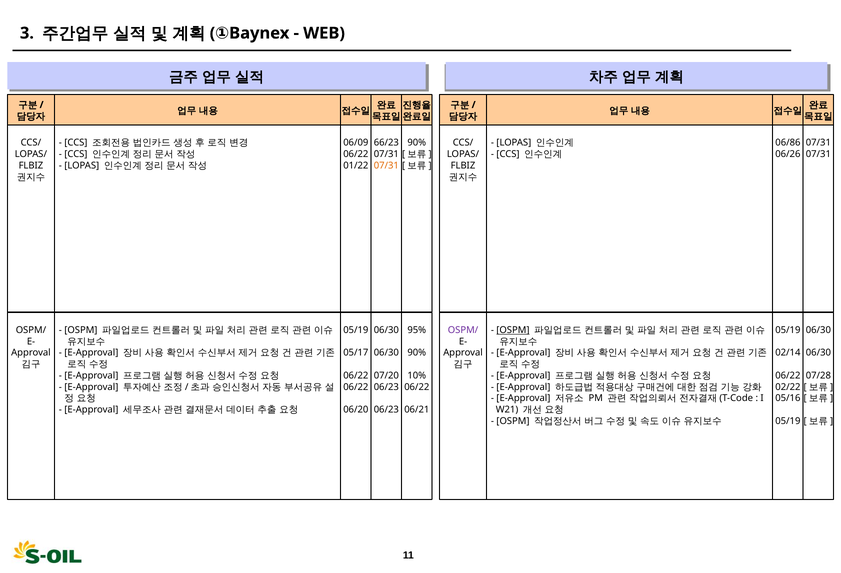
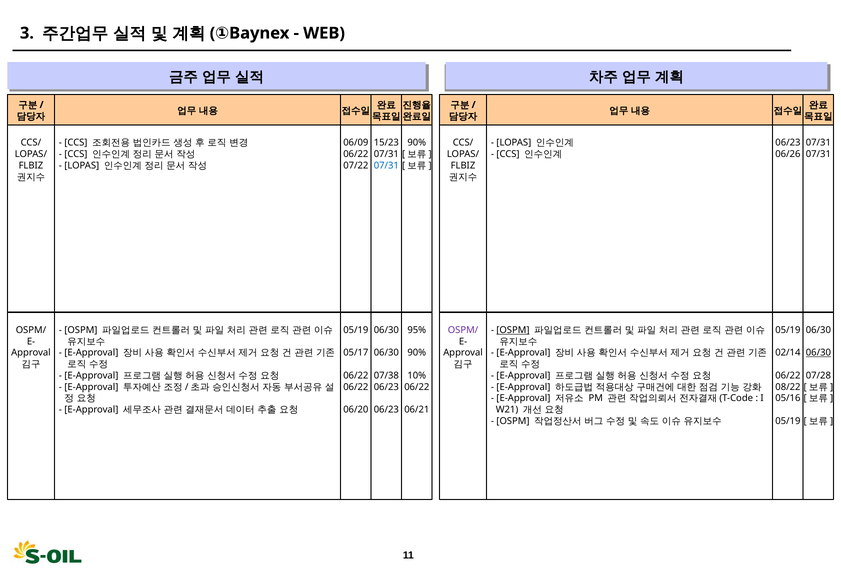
66/23: 66/23 -> 15/23 (386, 143)
06/86: 06/86 -> 06/23 (788, 143)
01/22: 01/22 -> 07/22 (356, 166)
07/31 colour: orange -> blue (386, 166)
06/30 underline: none -> present (818, 353)
07/20: 07/20 -> 07/38 (386, 376)
02/22: 02/22 -> 08/22 (788, 387)
